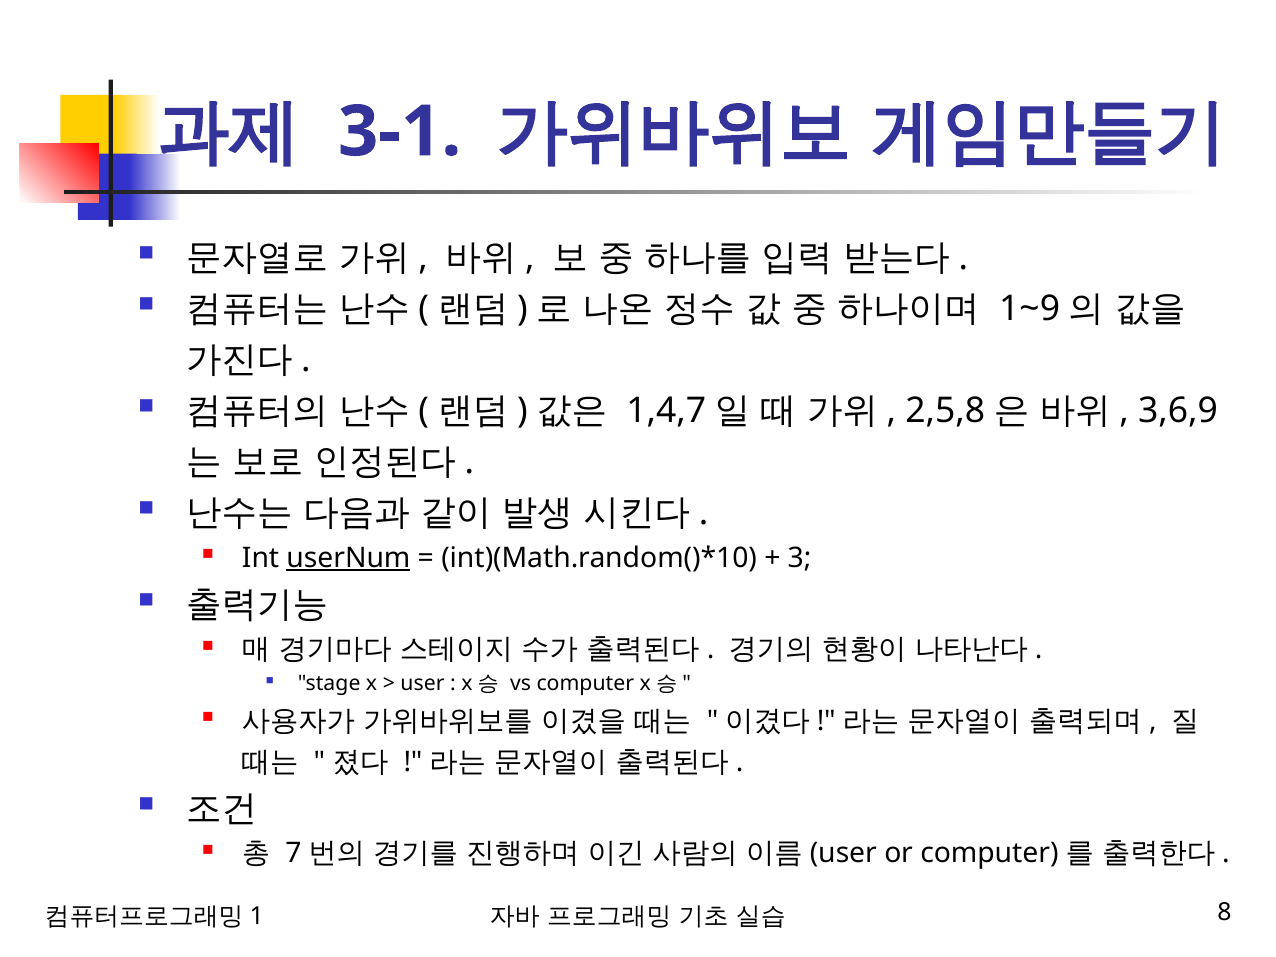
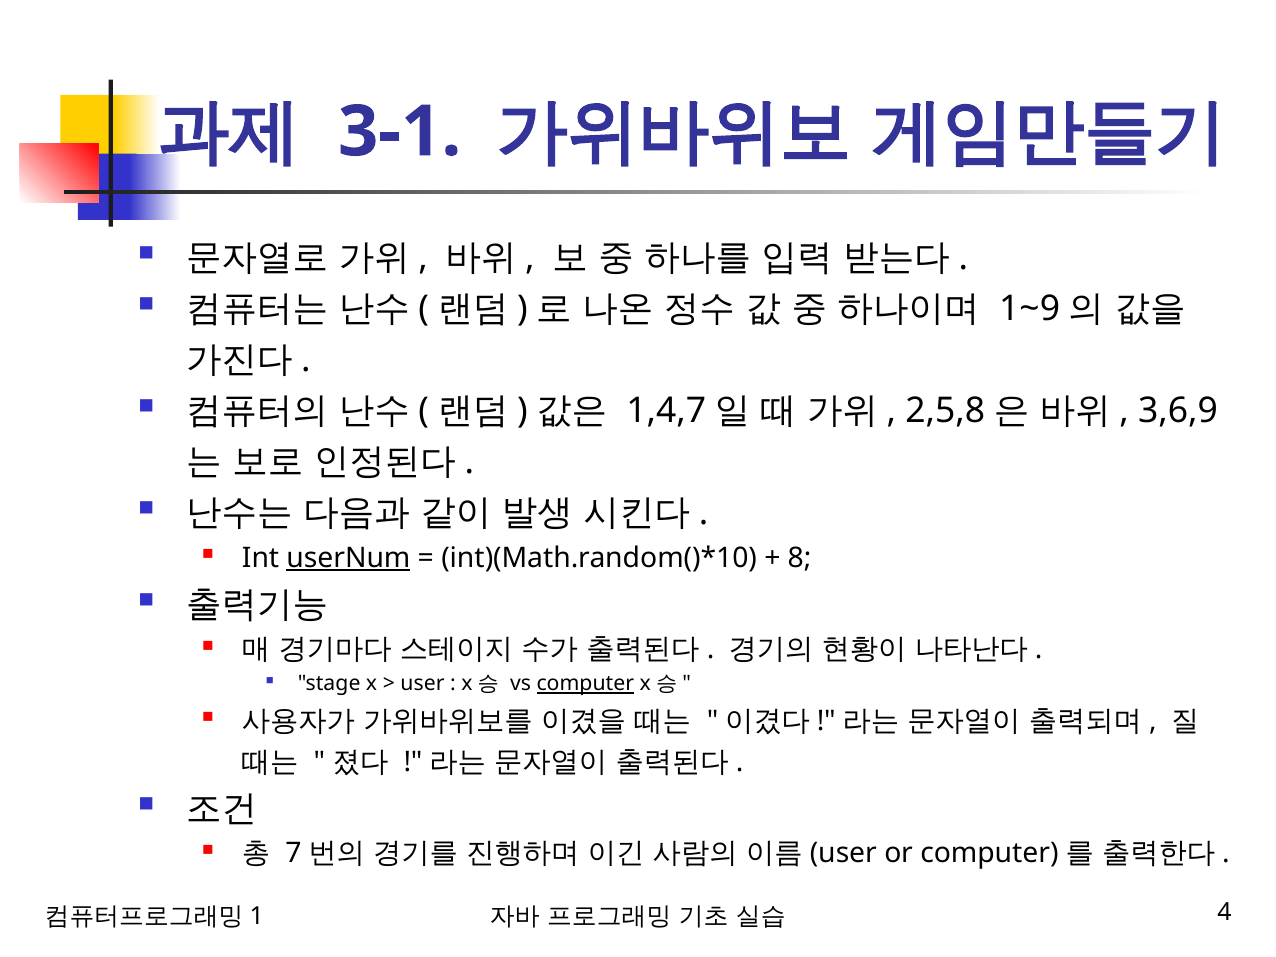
3: 3 -> 8 (800, 558)
computer underline: none -> present (585, 684)
8: 8 -> 4 (1224, 912)
